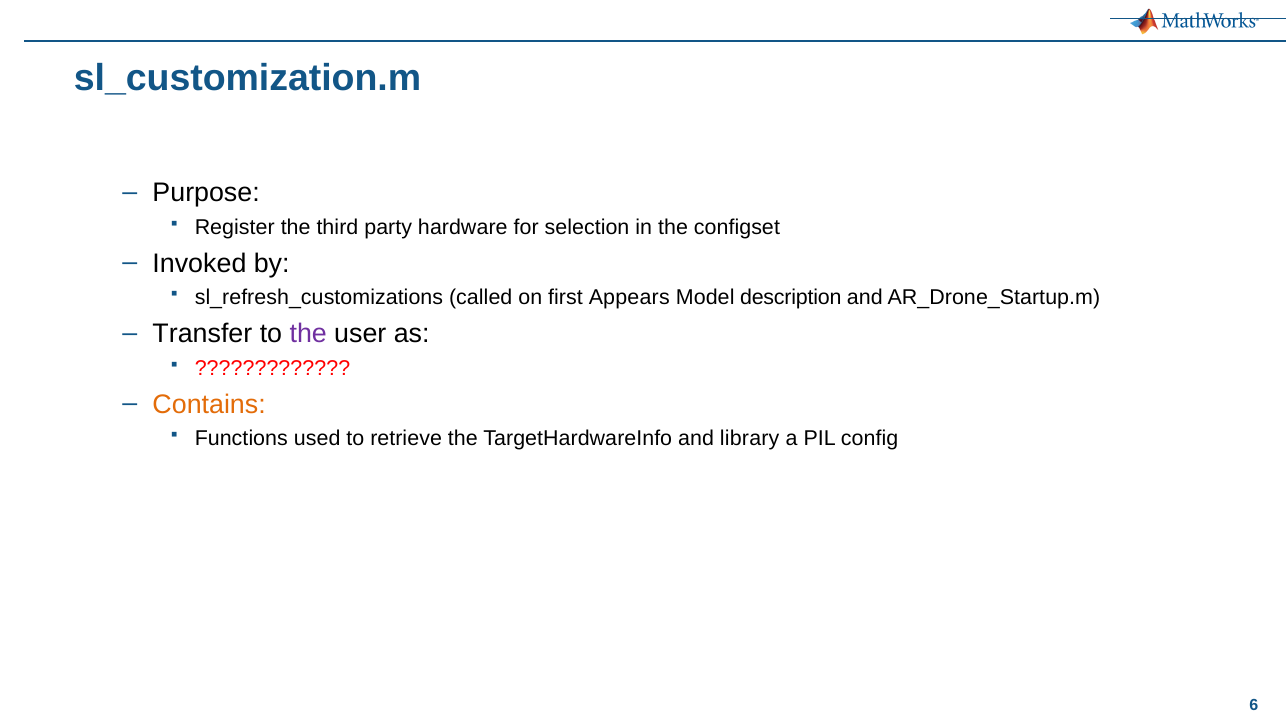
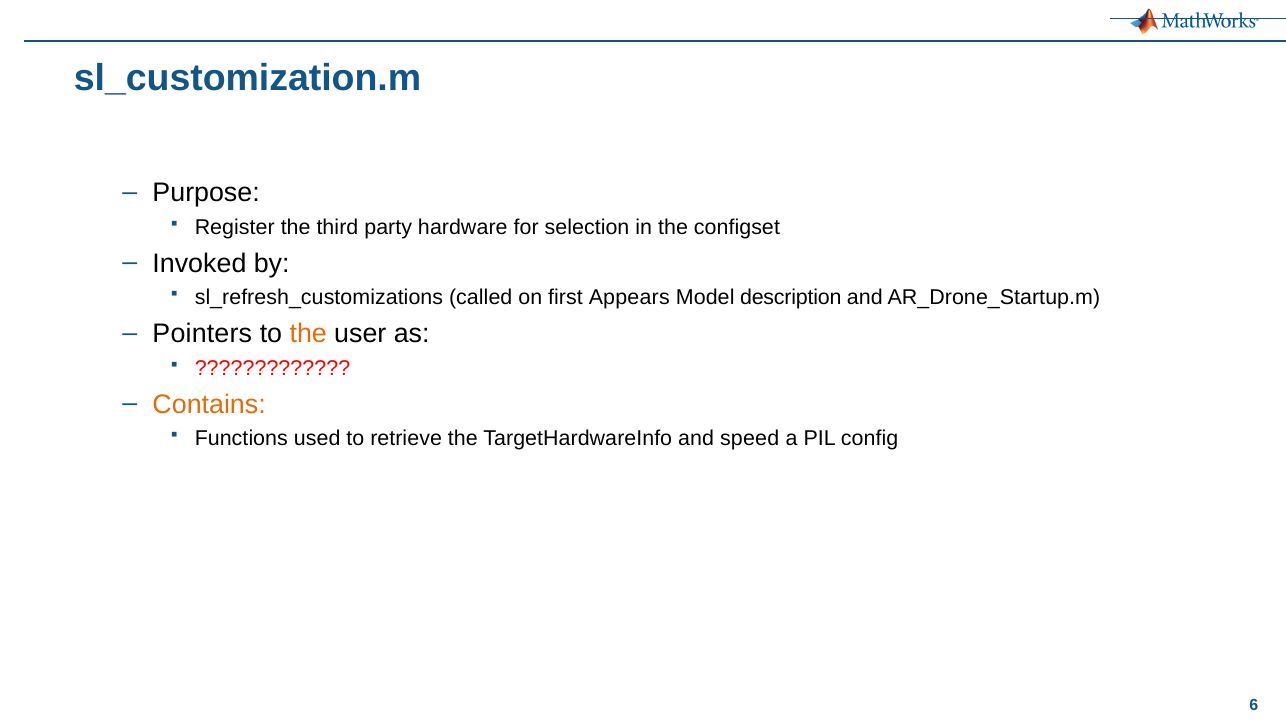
Transfer: Transfer -> Pointers (202, 334)
the colour: purple -> orange (308, 334)
library: library -> speed (750, 439)
